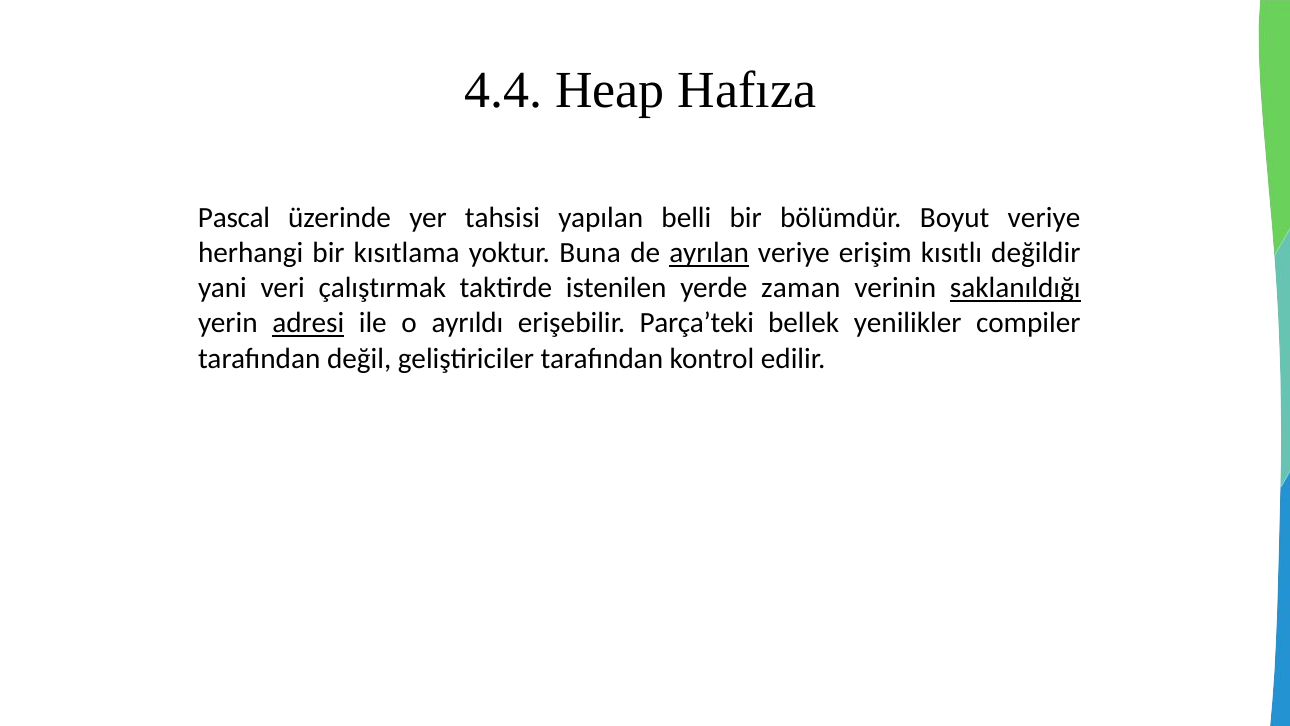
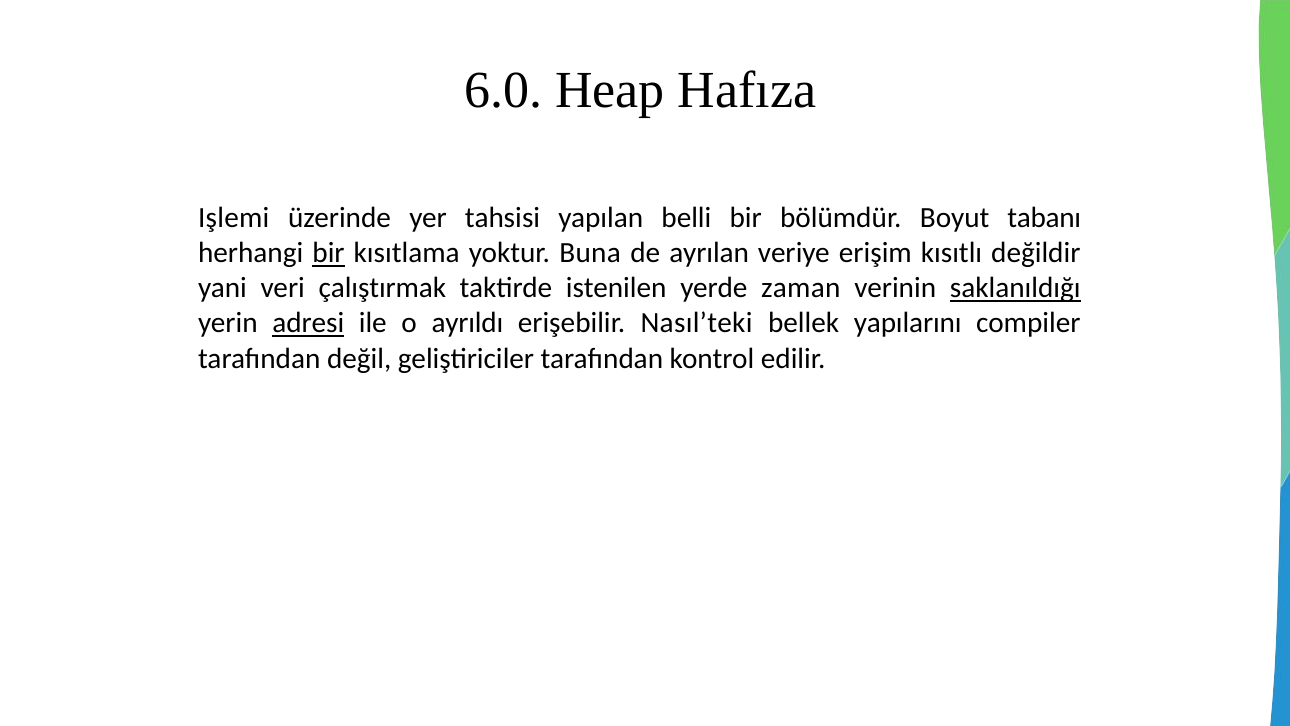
4.4: 4.4 -> 6.0 (503, 91)
Pascal: Pascal -> Işlemi (234, 218)
Boyut veriye: veriye -> tabanı (1044, 218)
bir underline: none -> present (329, 253)
ayrılan underline: present -> none (709, 253)
Parça’teki: Parça’teki -> Nasıl’teki (697, 323)
yenilikler: yenilikler -> yapılarını (908, 323)
